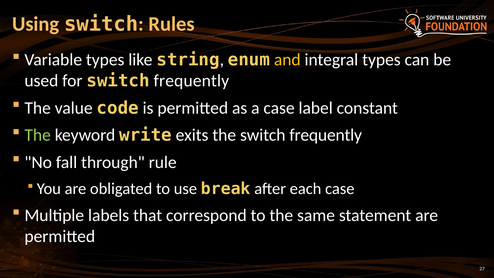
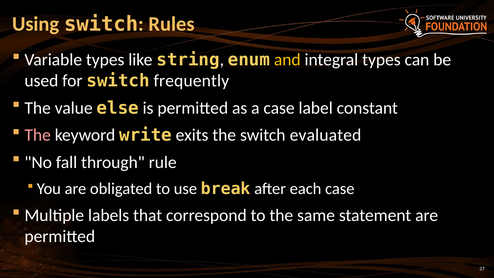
code: code -> else (118, 108)
The colour: light green -> pink (38, 135)
the switch frequently: frequently -> evaluated (325, 135)
